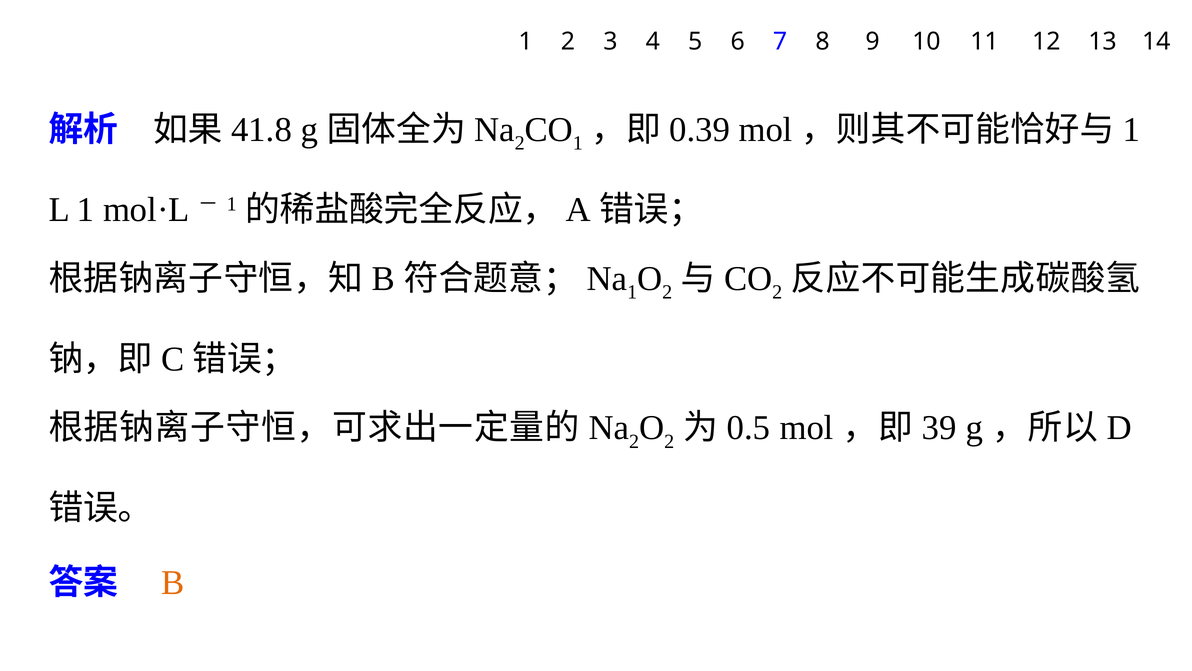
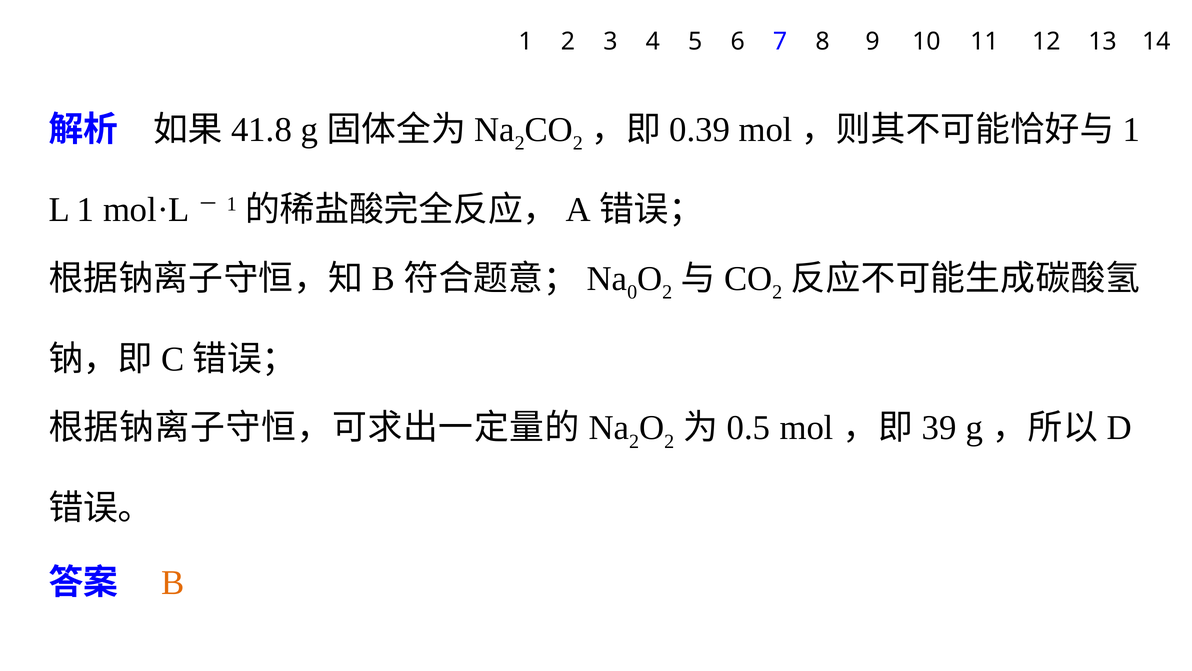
1: 1 -> 2 (578, 143)
1: 1 -> 0 (632, 292)
